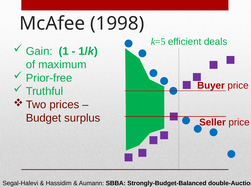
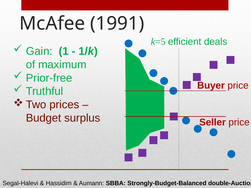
1998: 1998 -> 1991 (117, 24)
